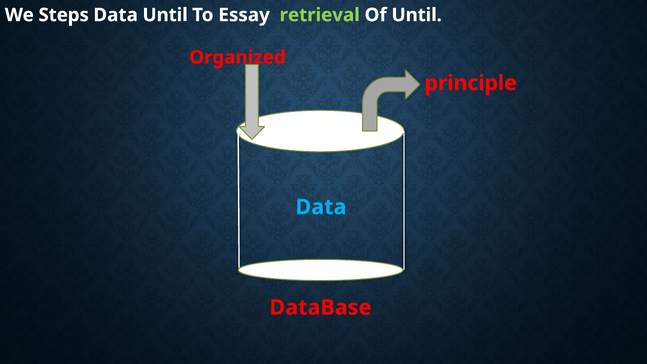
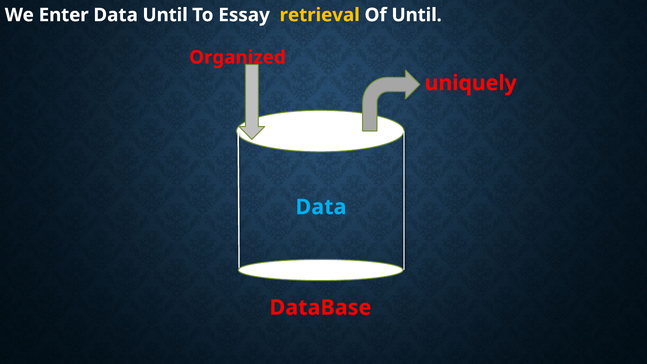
Steps: Steps -> Enter (64, 15)
retrieval colour: light green -> yellow (320, 15)
principle: principle -> uniquely (471, 83)
